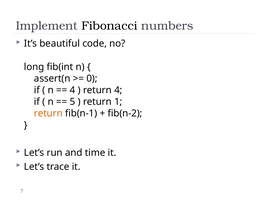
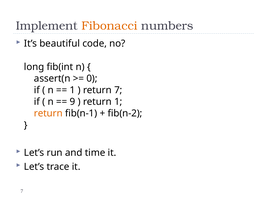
Fibonacci colour: black -> orange (109, 26)
4: 4 -> 1 (72, 90)
return 4: 4 -> 7 (118, 90)
5: 5 -> 9 (72, 101)
